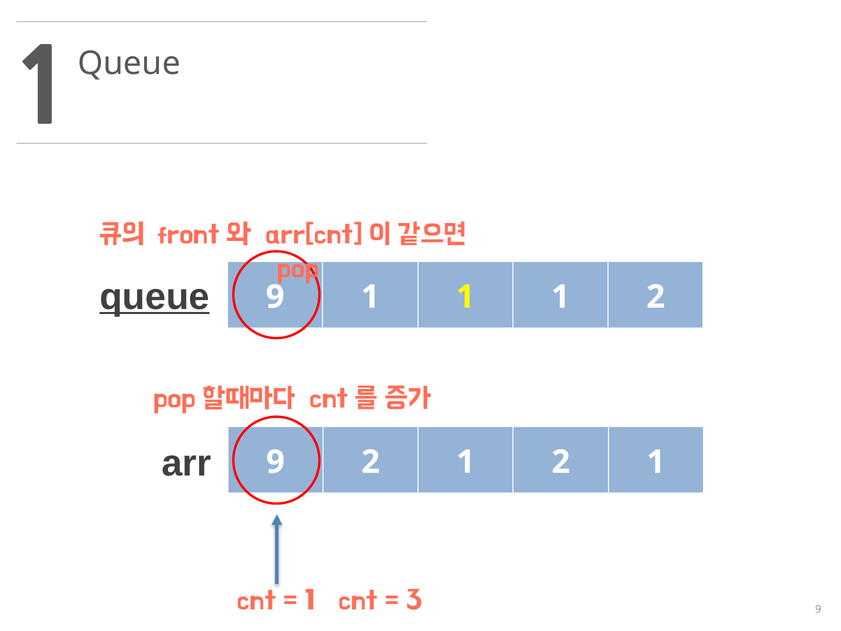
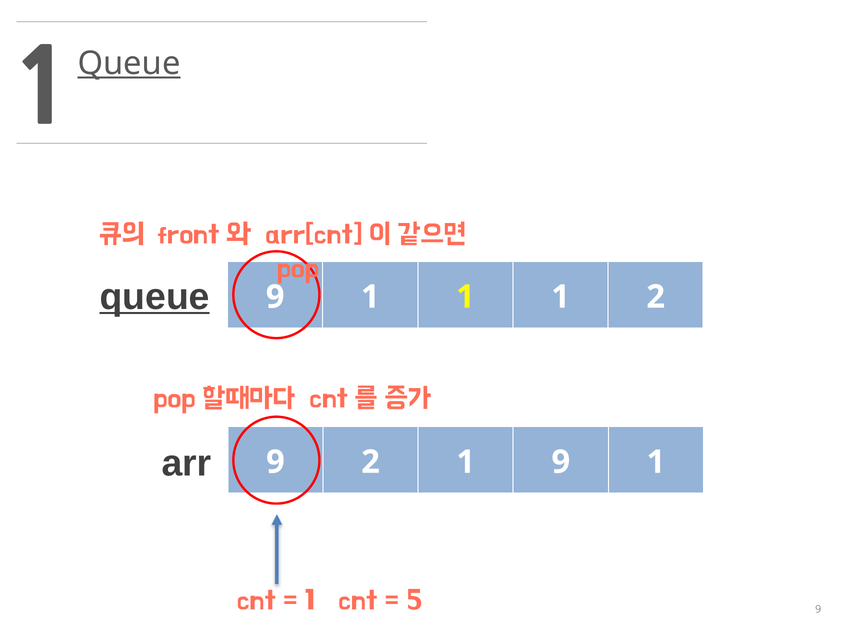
Queue underline: none -> present (129, 63)
2 1 2: 2 -> 9 (561, 462)
3: 3 -> 5 (415, 599)
